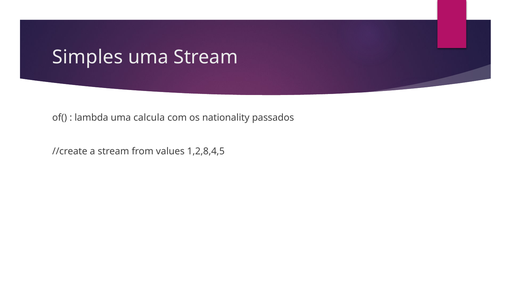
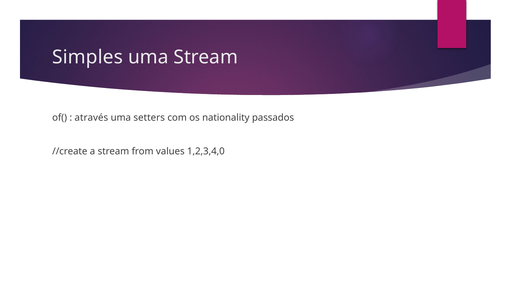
lambda: lambda -> através (91, 117)
calcula: calcula -> setters (149, 117)
1,2,8,4,5: 1,2,8,4,5 -> 1,2,3,4,0 (206, 151)
